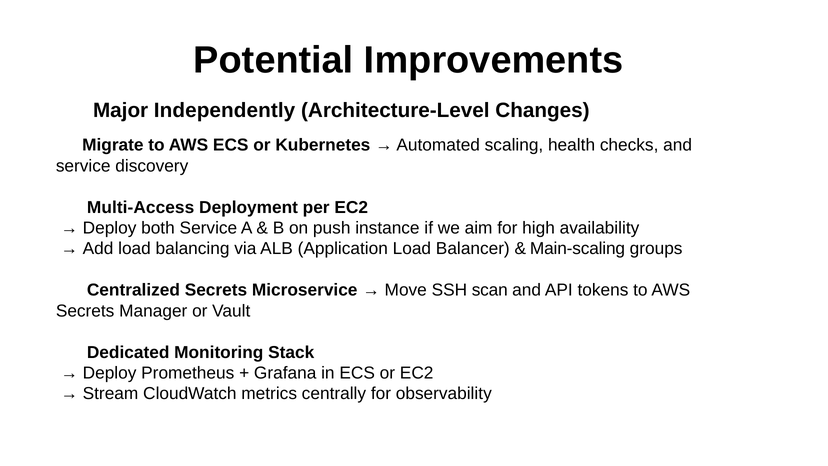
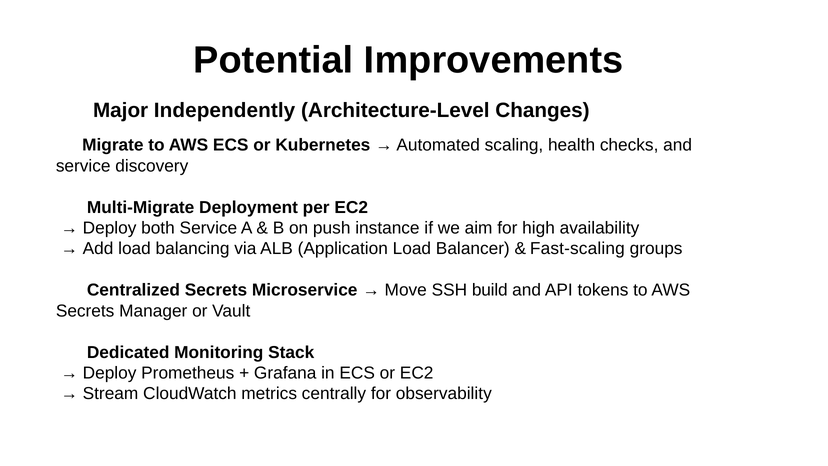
Multi-Access: Multi-Access -> Multi-Migrate (141, 207)
Main-scaling: Main-scaling -> Fast-scaling (577, 249)
scan: scan -> build (490, 290)
